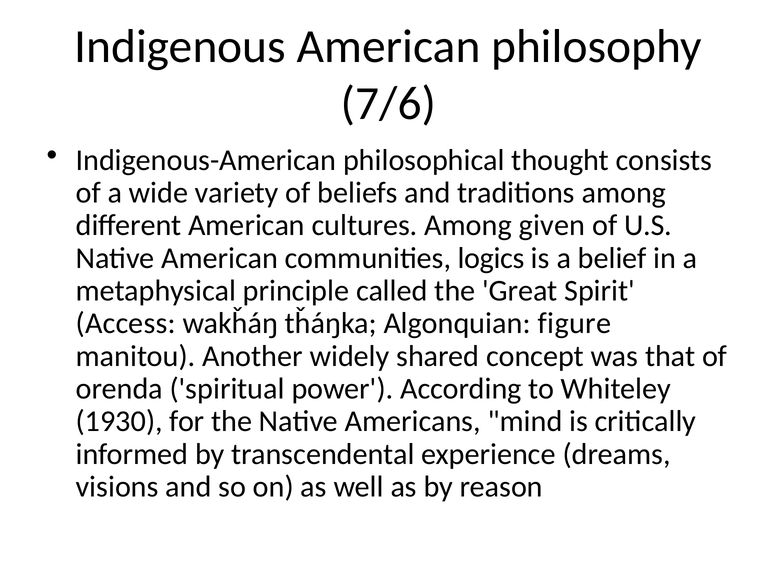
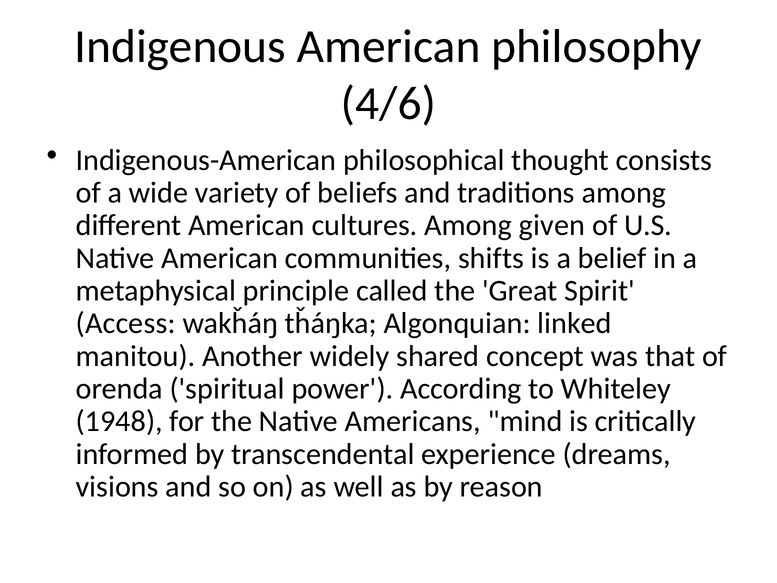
7/6: 7/6 -> 4/6 (388, 104)
logics: logics -> shifts (491, 258)
figure: figure -> linked (575, 323)
1930: 1930 -> 1948 (119, 421)
